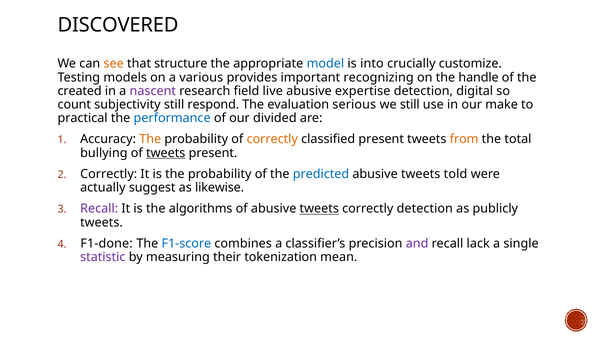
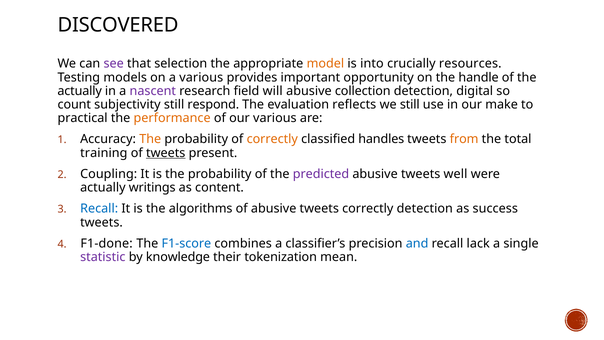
see colour: orange -> purple (114, 64)
structure: structure -> selection (181, 64)
model colour: blue -> orange (325, 64)
customize: customize -> resources (470, 64)
recognizing: recognizing -> opportunity (379, 77)
created: created -> actually (80, 91)
live: live -> will (273, 91)
expertise: expertise -> collection (363, 91)
serious: serious -> reflects (354, 104)
performance colour: blue -> orange (172, 118)
our divided: divided -> various (275, 118)
classified present: present -> handles (381, 139)
bullying: bullying -> training (104, 153)
Correctly: Correctly -> Coupling (109, 174)
predicted colour: blue -> purple (321, 174)
told: told -> well (456, 174)
suggest: suggest -> writings (152, 188)
likewise: likewise -> content (219, 188)
Recall colour: purple -> blue (99, 209)
tweets underline: present -> none (319, 209)
publicly: publicly -> success (495, 209)
and colour: purple -> blue (417, 243)
measuring: measuring -> knowledge (178, 257)
